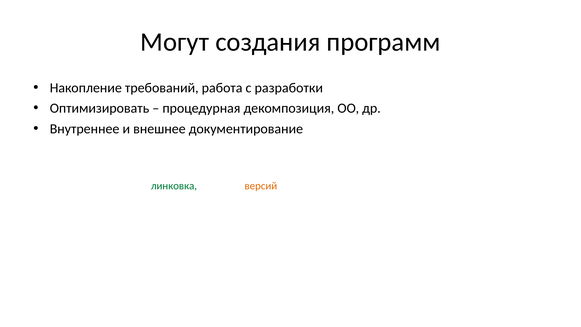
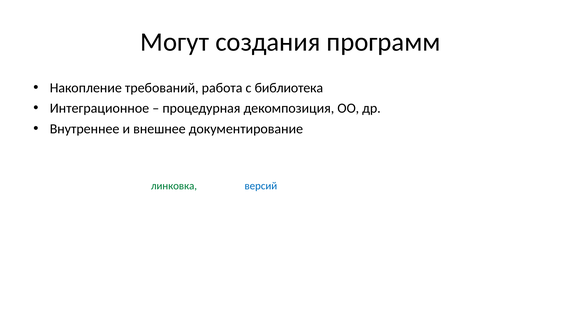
разработки: разработки -> библиотека (289, 88)
Оптимизировать: Оптимизировать -> Интеграционное (99, 108)
версий colour: orange -> blue (261, 186)
